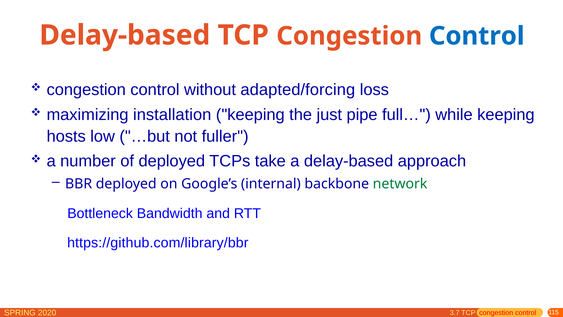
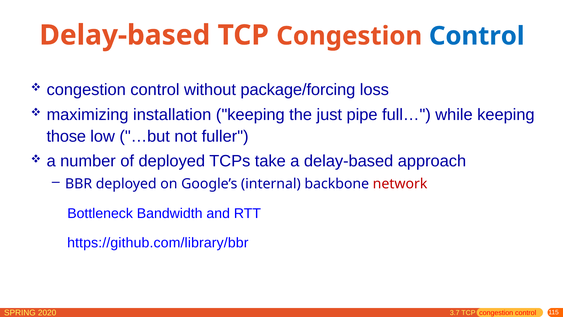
adapted/forcing: adapted/forcing -> package/forcing (298, 90)
hosts: hosts -> those (66, 136)
network colour: green -> red (400, 184)
